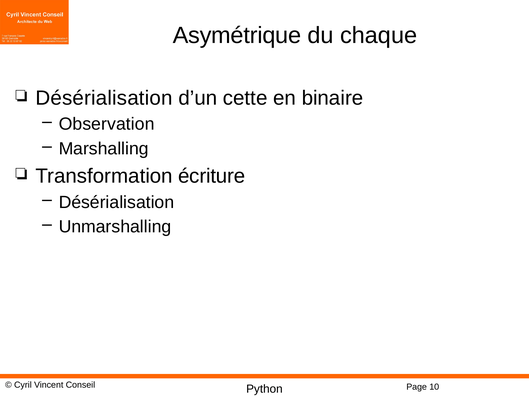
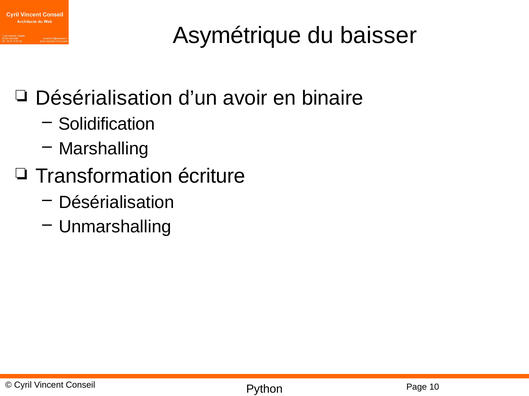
chaque: chaque -> baisser (378, 35)
cette: cette -> avoir (245, 98)
Observation: Observation -> Solidification (107, 124)
